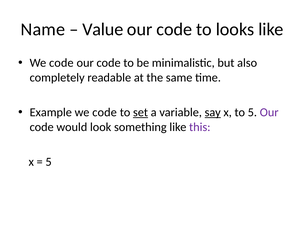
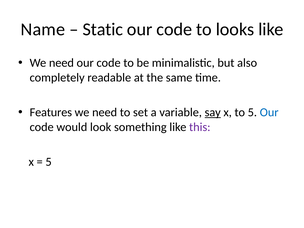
Value: Value -> Static (103, 29)
code: code -> need (61, 63)
Example: Example -> Features (51, 112)
code: code -> need (105, 112)
set underline: present -> none (141, 112)
Our colour: purple -> blue (269, 112)
